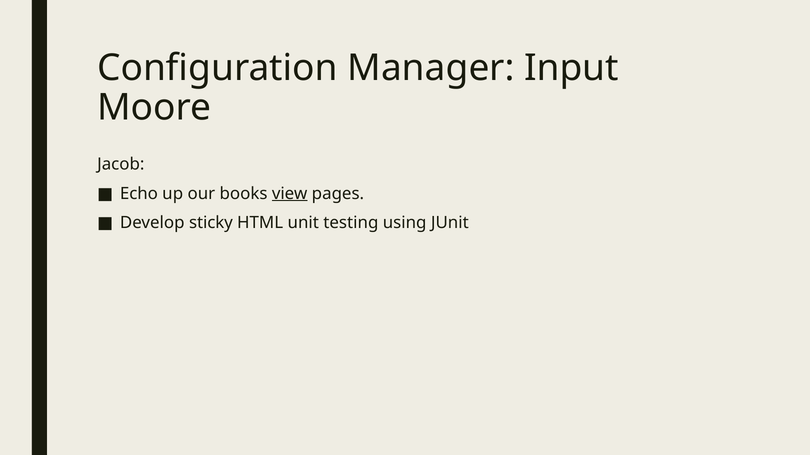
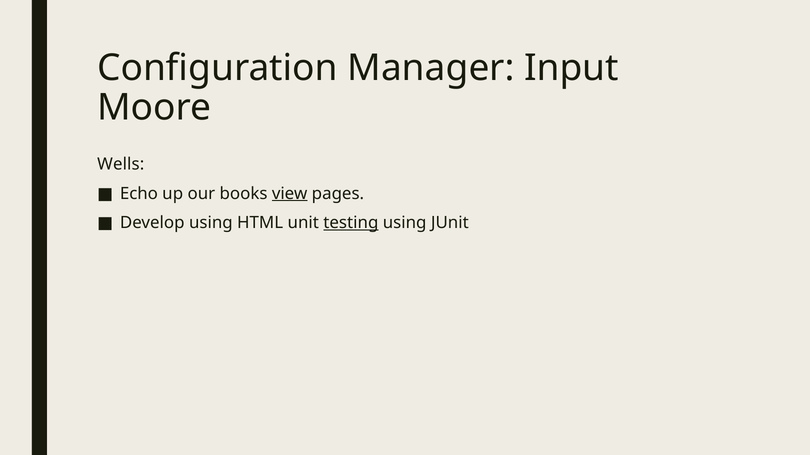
Jacob: Jacob -> Wells (121, 165)
Develop sticky: sticky -> using (211, 223)
testing underline: none -> present (351, 223)
